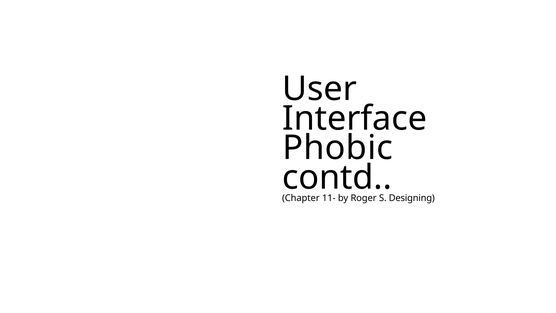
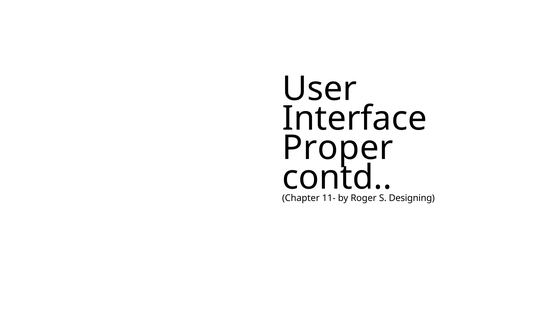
Phobic: Phobic -> Proper (338, 148)
